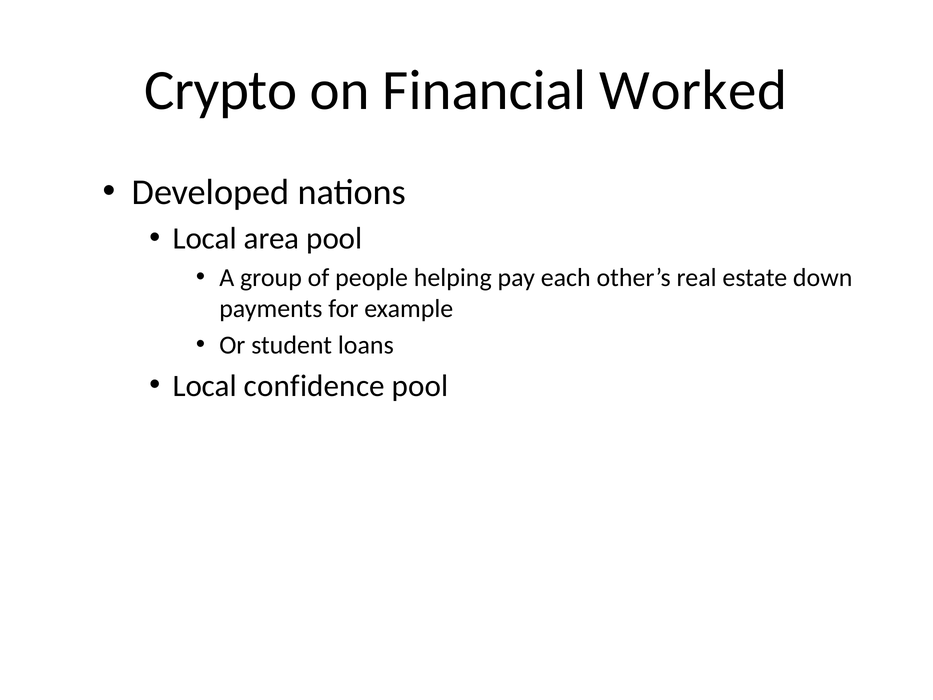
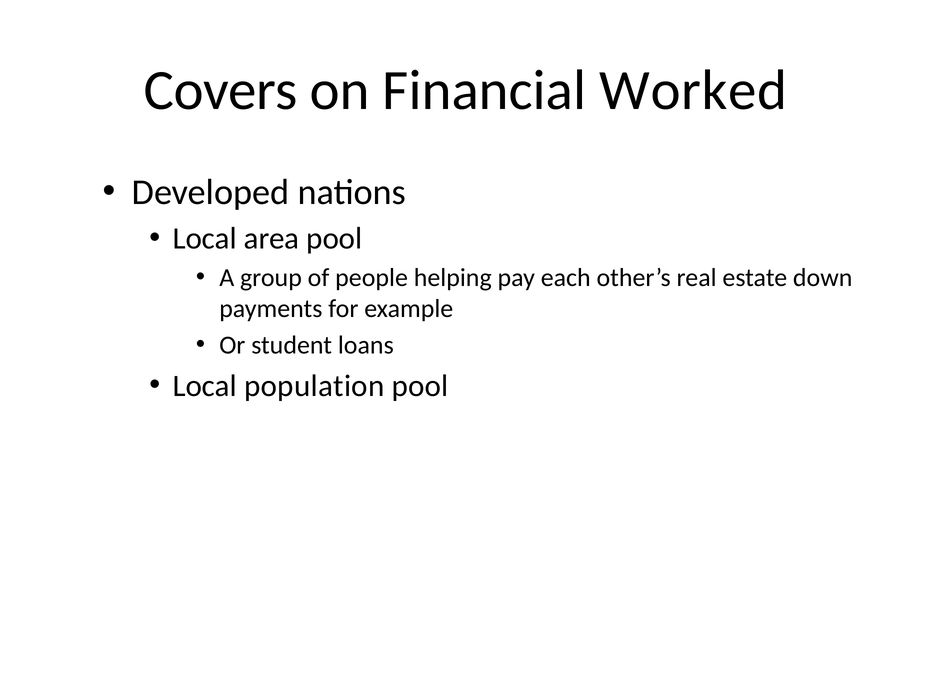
Crypto: Crypto -> Covers (221, 90)
confidence: confidence -> population (314, 386)
